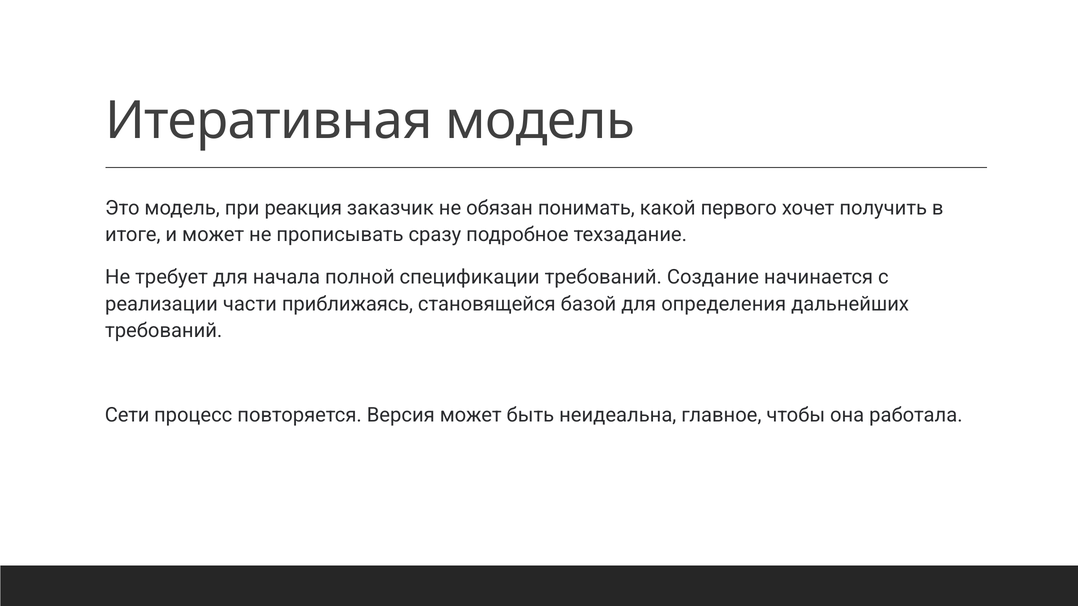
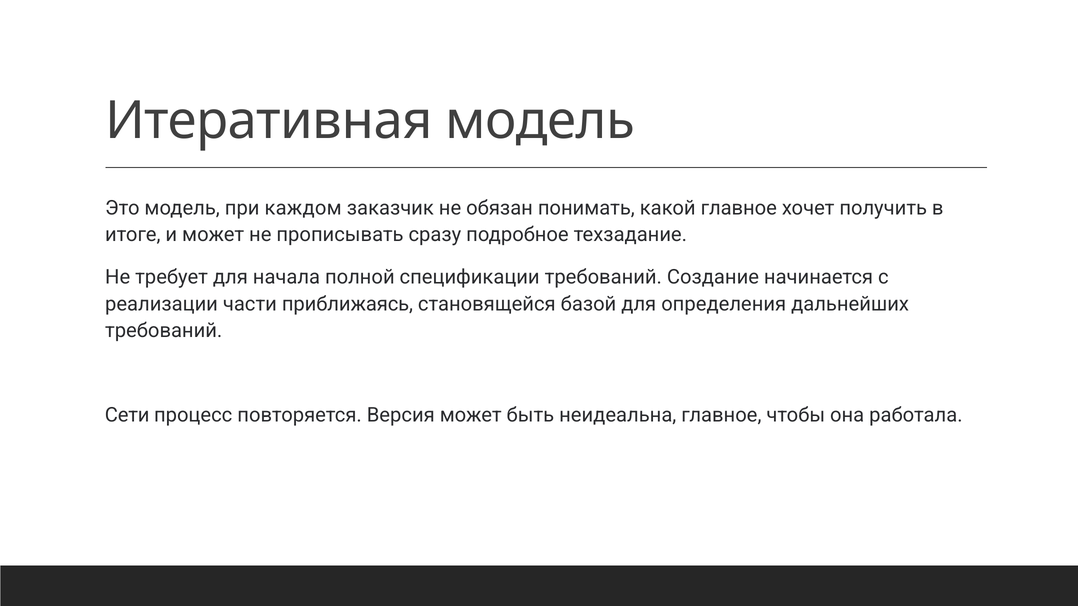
реакция: реакция -> каждом (303, 208)
какой первого: первого -> главное (739, 208)
